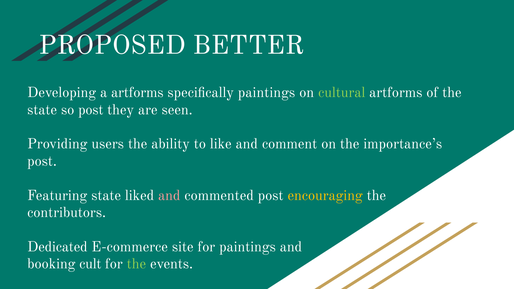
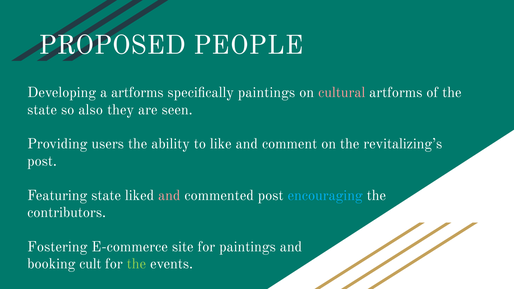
BETTER: BETTER -> PEOPLE (248, 45)
cultural colour: light green -> pink (342, 93)
so post: post -> also (91, 110)
importance’s: importance’s -> revitalizing’s (403, 144)
encouraging colour: yellow -> light blue (325, 195)
Dedicated: Dedicated -> Fostering (57, 247)
